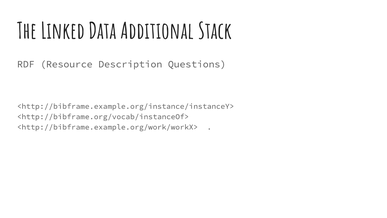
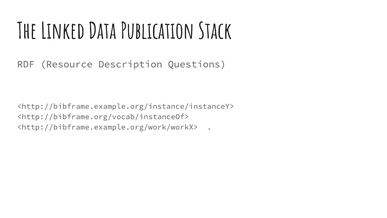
Additional: Additional -> Publication (157, 31)
